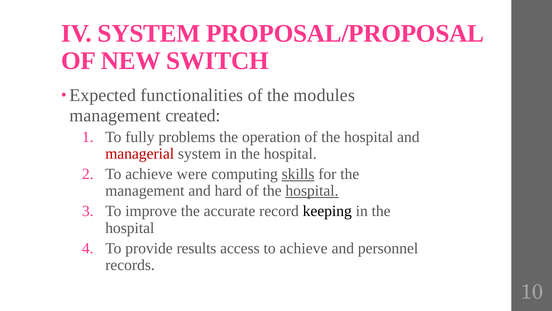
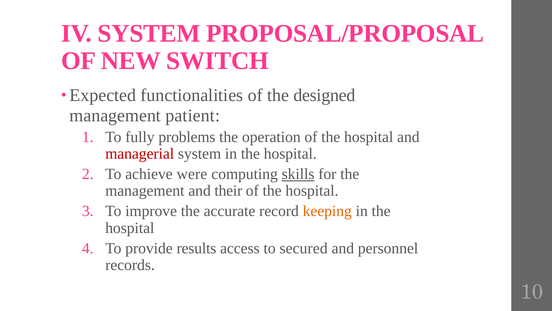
modules: modules -> designed (324, 95)
created: created -> patient (193, 116)
hard: hard -> their (228, 191)
hospital underline: present -> none (312, 191)
keeping colour: black -> orange (327, 211)
access to achieve: achieve -> secured (304, 248)
